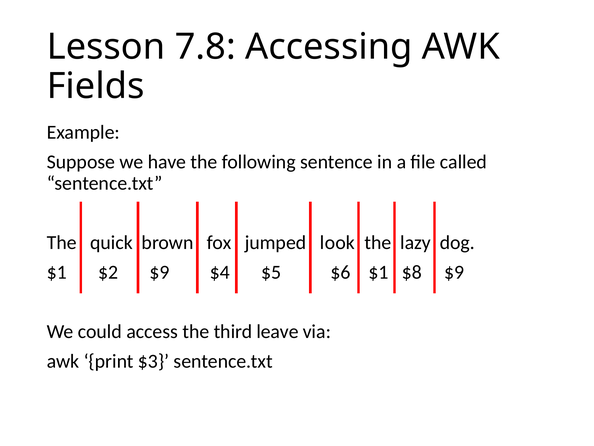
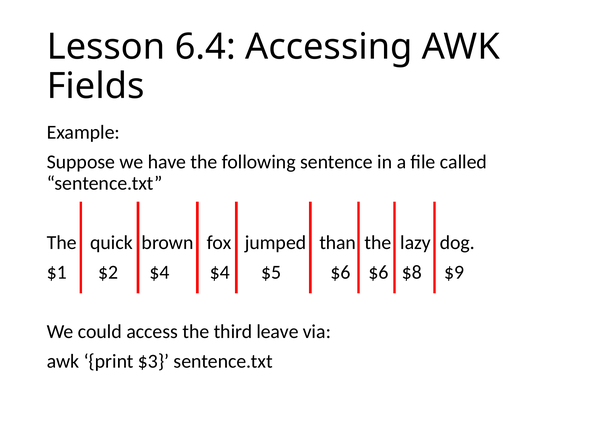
7.8: 7.8 -> 6.4 (205, 47)
look: look -> than (338, 242)
$2 $9: $9 -> $4 (159, 272)
$6 $1: $1 -> $6 (378, 272)
